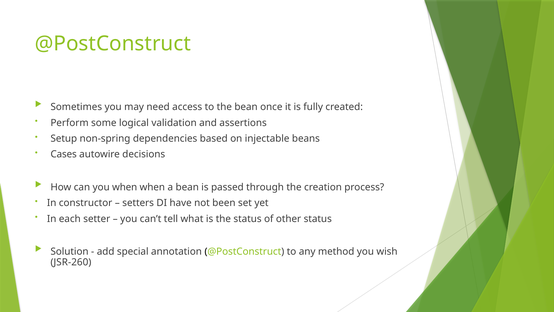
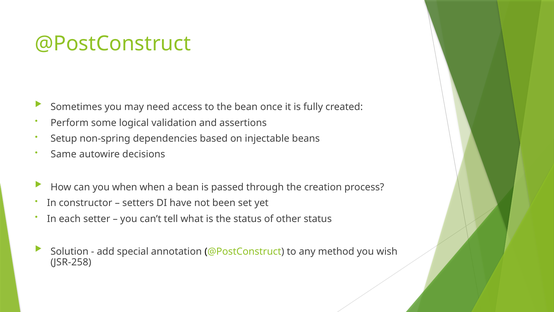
Cases: Cases -> Same (64, 154)
JSR-260: JSR-260 -> JSR-258 (71, 262)
